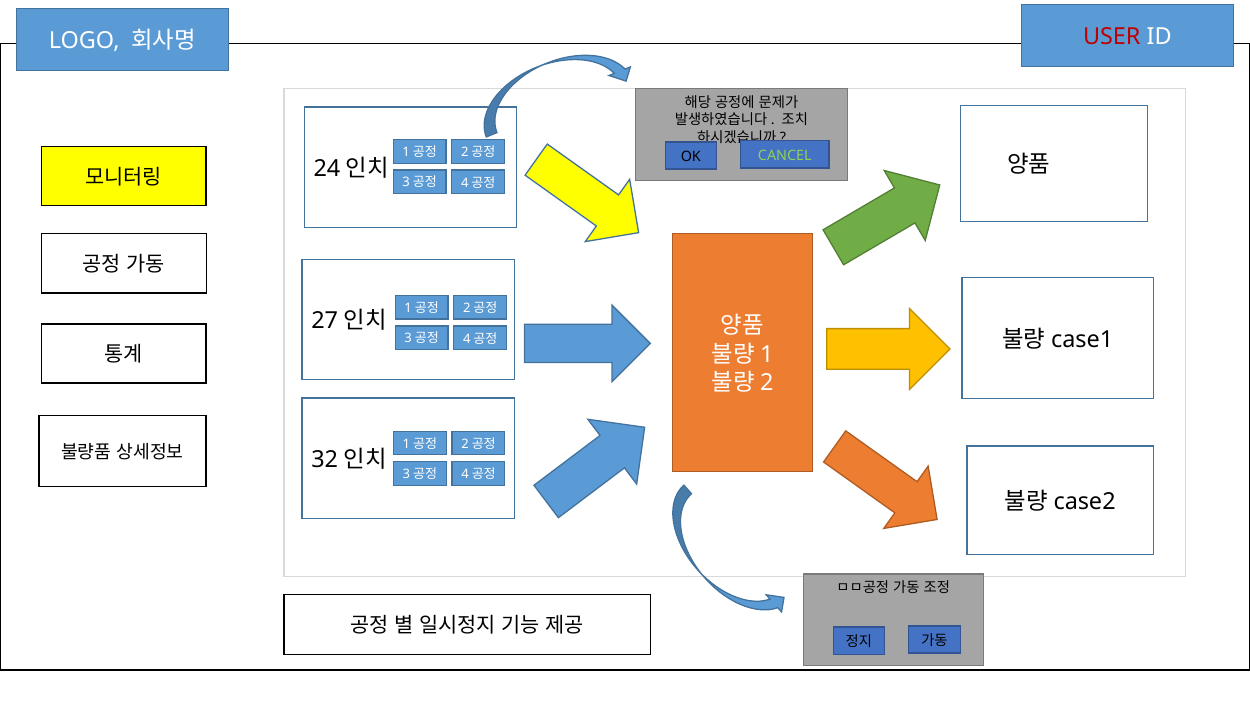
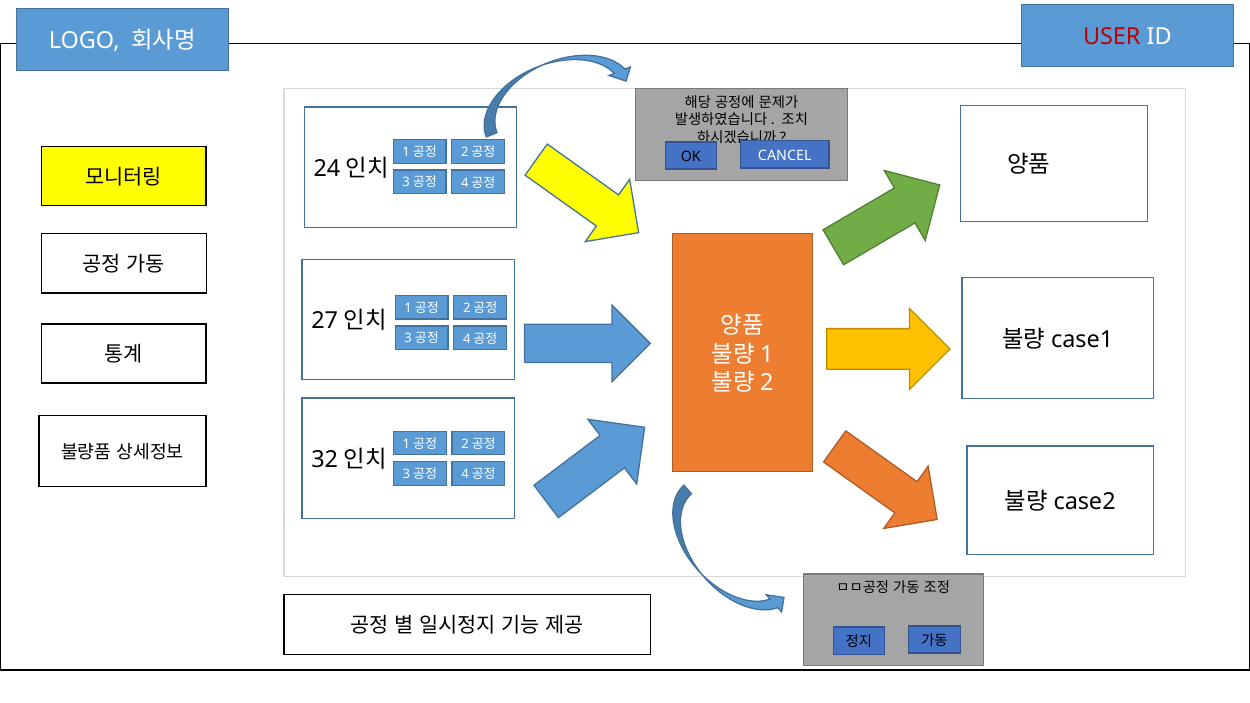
CANCEL colour: light green -> white (785, 155)
